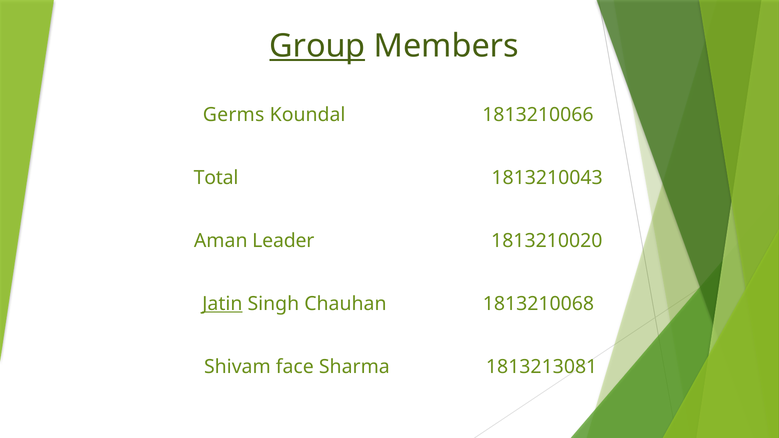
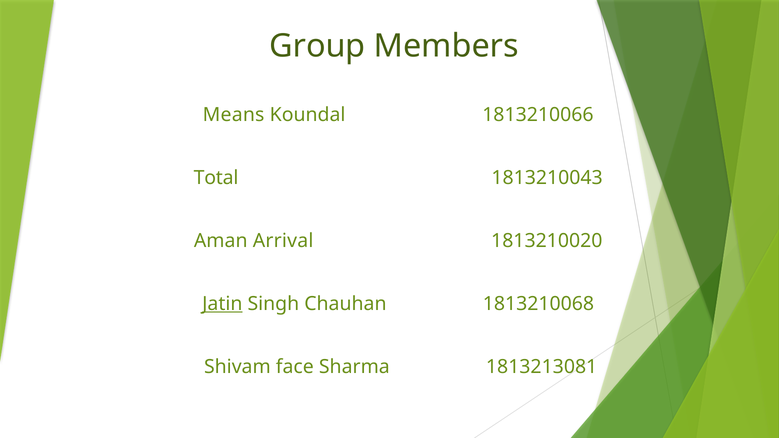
Group underline: present -> none (317, 46)
Germs: Germs -> Means (234, 115)
Leader: Leader -> Arrival (283, 241)
